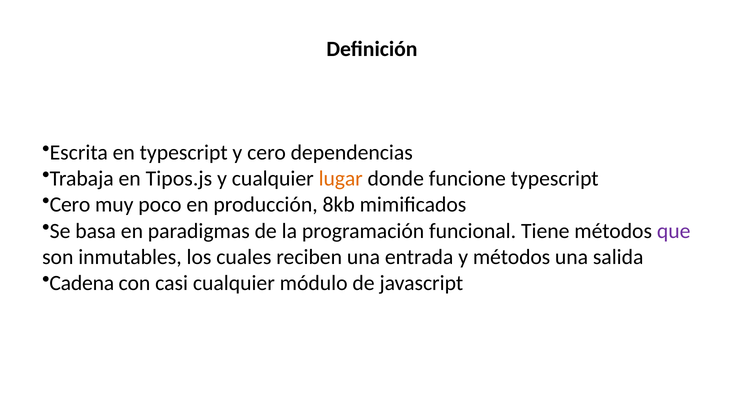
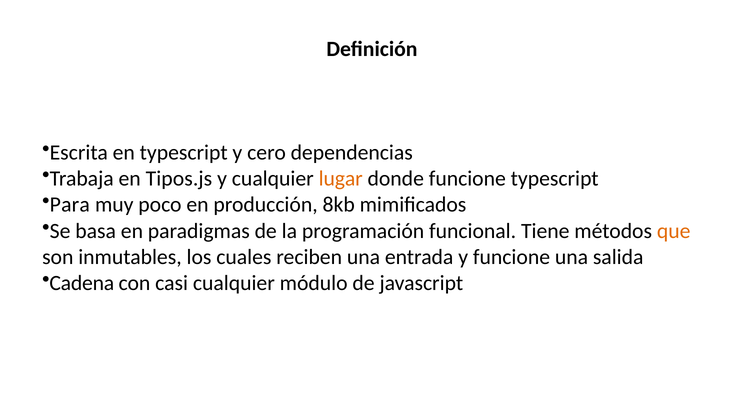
Cero: Cero -> Para (70, 205)
que colour: purple -> orange (674, 231)
y métodos: métodos -> funcione (511, 257)
